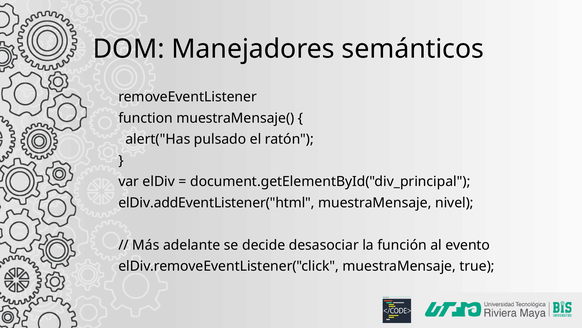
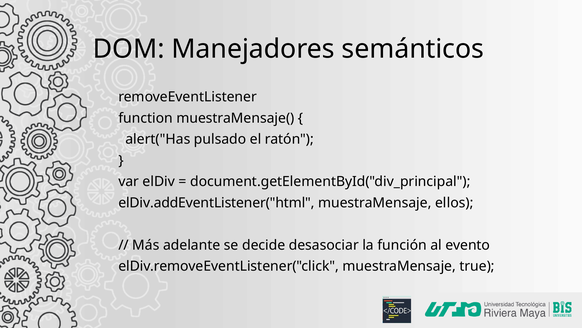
nivel: nivel -> ellos (454, 202)
